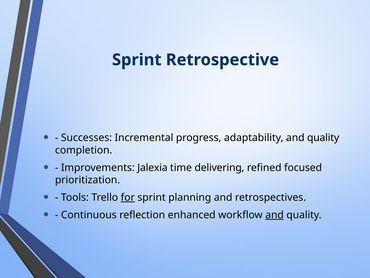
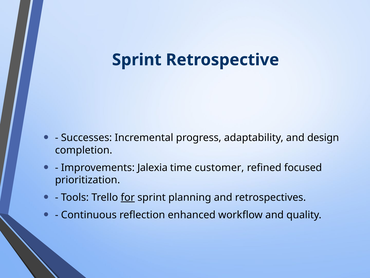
adaptability and quality: quality -> design (323, 137)
delivering: delivering -> customer (219, 167)
and underline: present -> none (275, 215)
